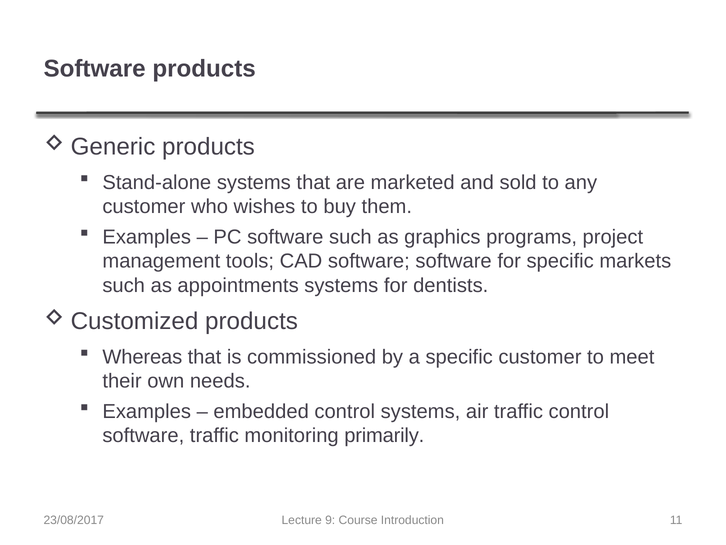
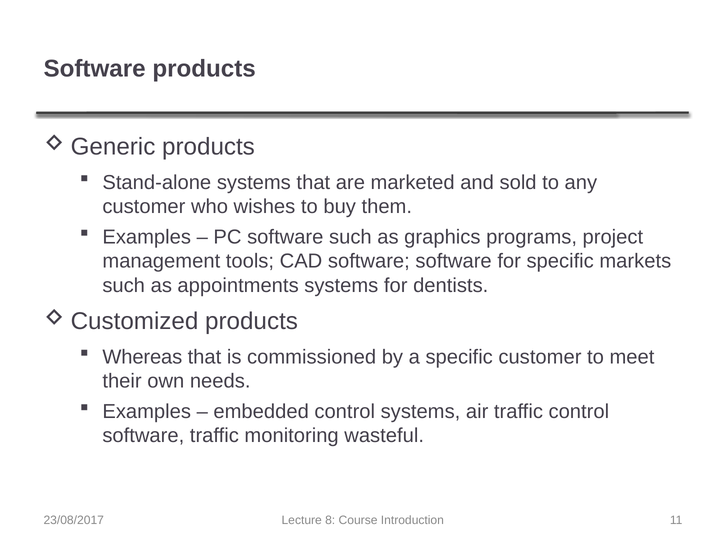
primarily: primarily -> wasteful (384, 435)
9: 9 -> 8 (330, 520)
